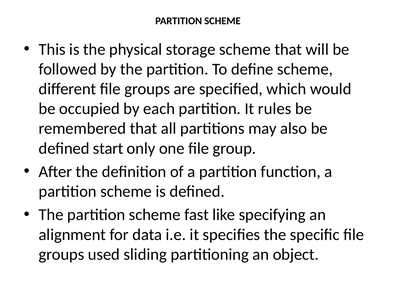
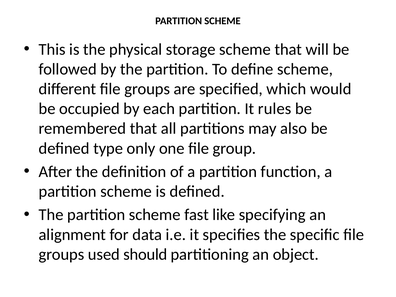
start: start -> type (108, 148)
sliding: sliding -> should (145, 254)
